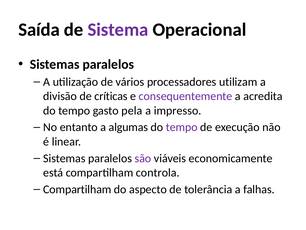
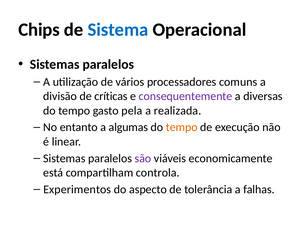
Saída: Saída -> Chips (39, 30)
Sistema colour: purple -> blue (118, 30)
utilizam: utilizam -> comuns (238, 82)
acredita: acredita -> diversas (263, 96)
impresso: impresso -> realizada (178, 110)
tempo colour: purple -> orange (182, 127)
Compartilham: Compartilham -> Experimentos (77, 189)
